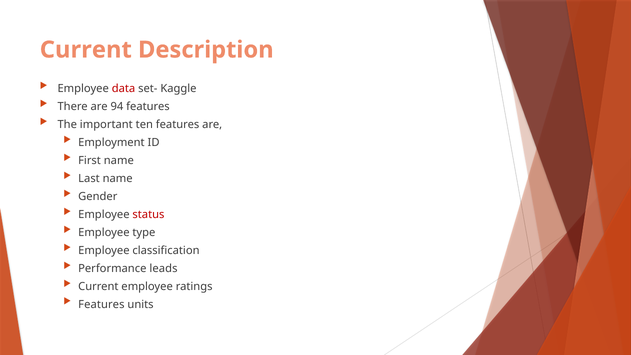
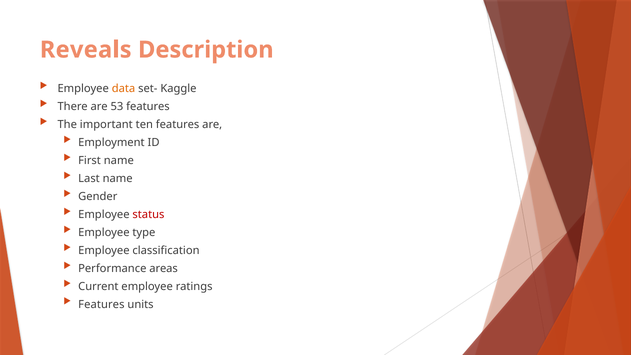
Current: Current -> Reveals (86, 50)
data colour: red -> orange (123, 89)
94: 94 -> 53 (117, 107)
leads: leads -> areas (164, 269)
